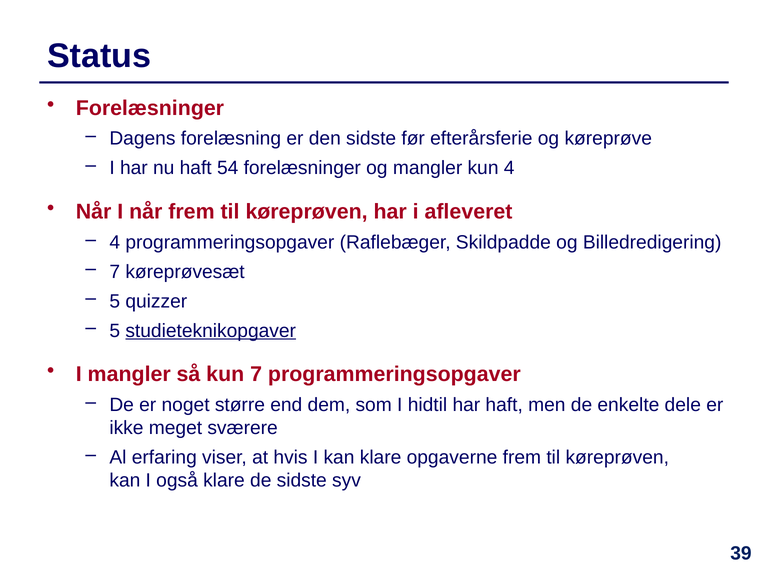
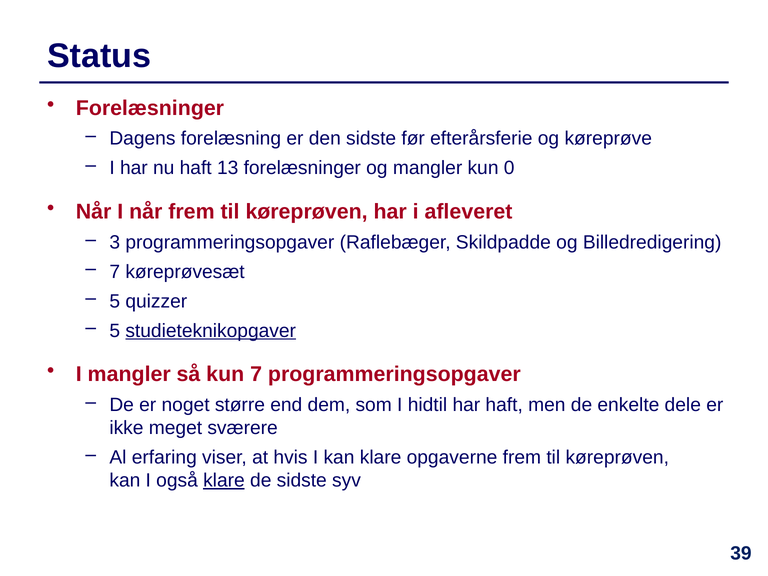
54: 54 -> 13 (228, 168)
kun 4: 4 -> 0 (509, 168)
4: 4 -> 3 (115, 242)
klare underline: none -> present (224, 480)
